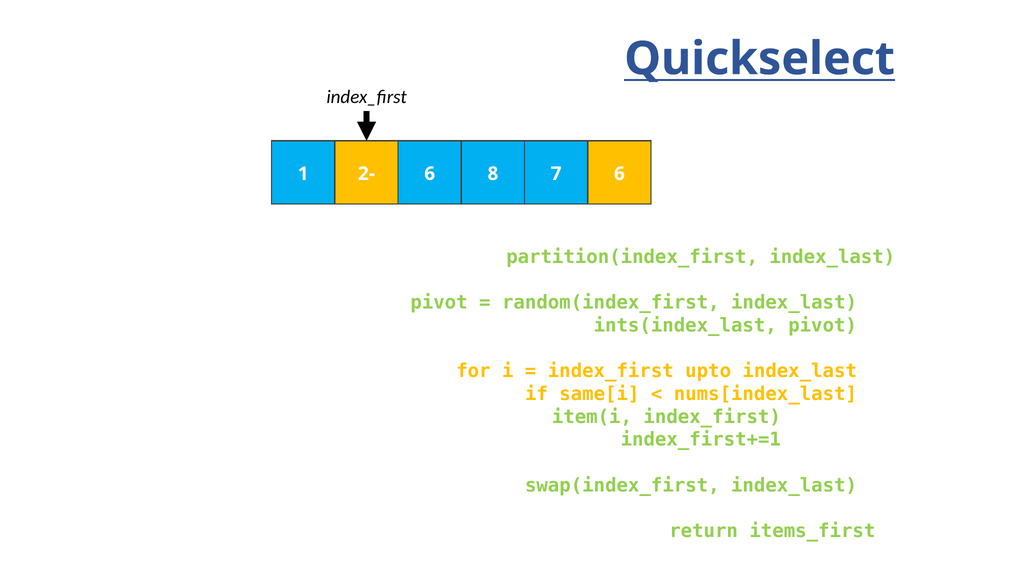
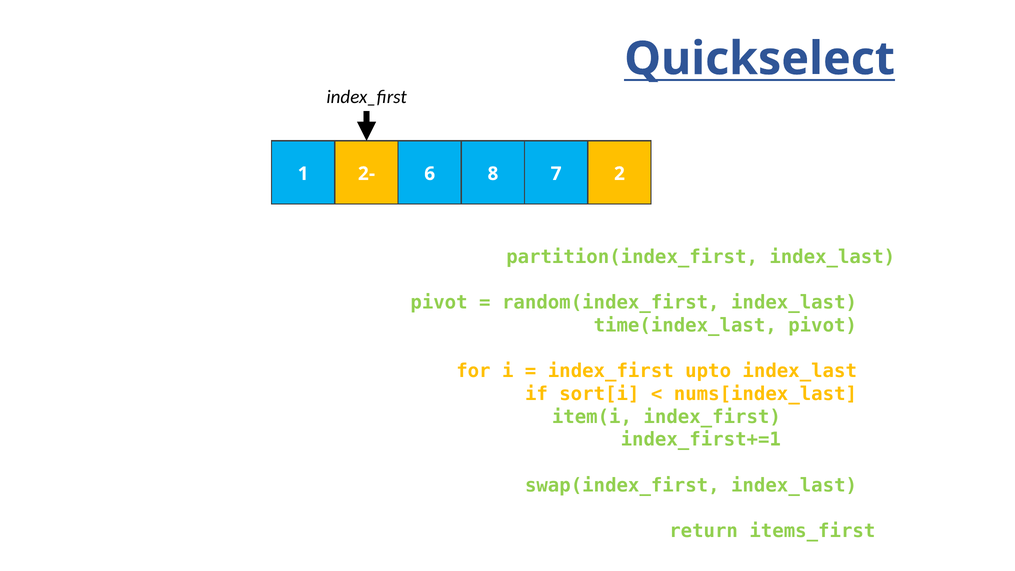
7 6: 6 -> 2 (619, 174)
ints(index_last: ints(index_last -> time(index_last (685, 325)
same[i: same[i -> sort[i (599, 394)
